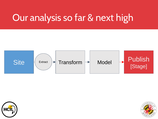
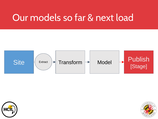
analysis: analysis -> models (45, 18)
high: high -> load (125, 18)
